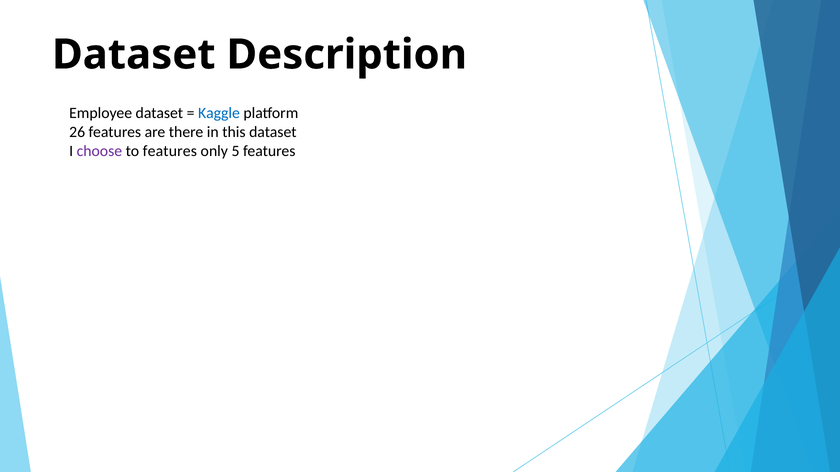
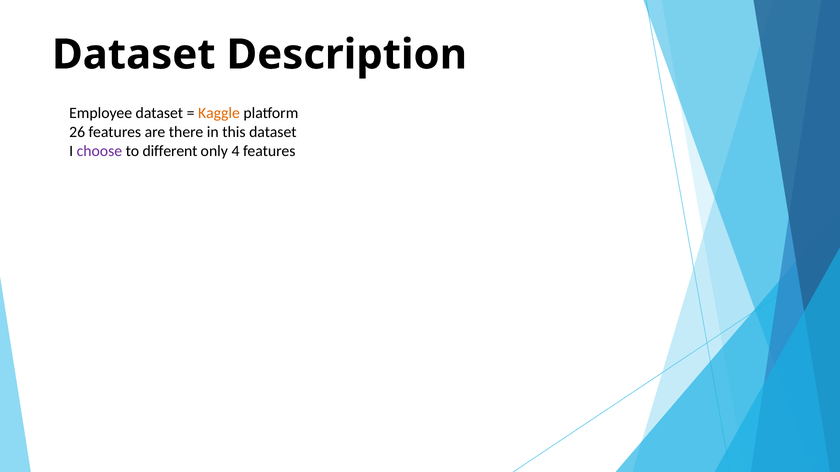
Kaggle colour: blue -> orange (219, 113)
to features: features -> different (170, 151)
5: 5 -> 4 (236, 151)
